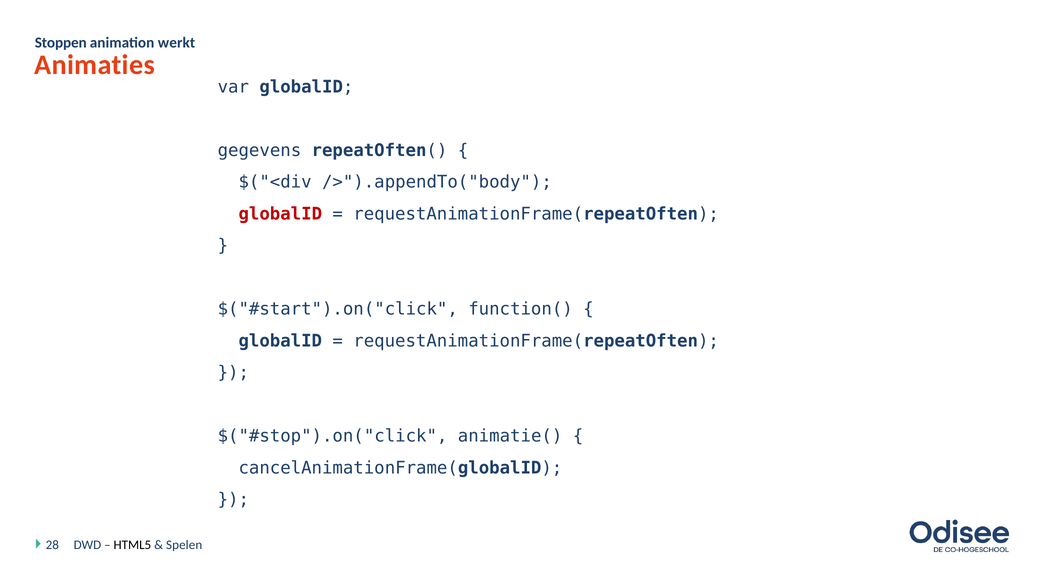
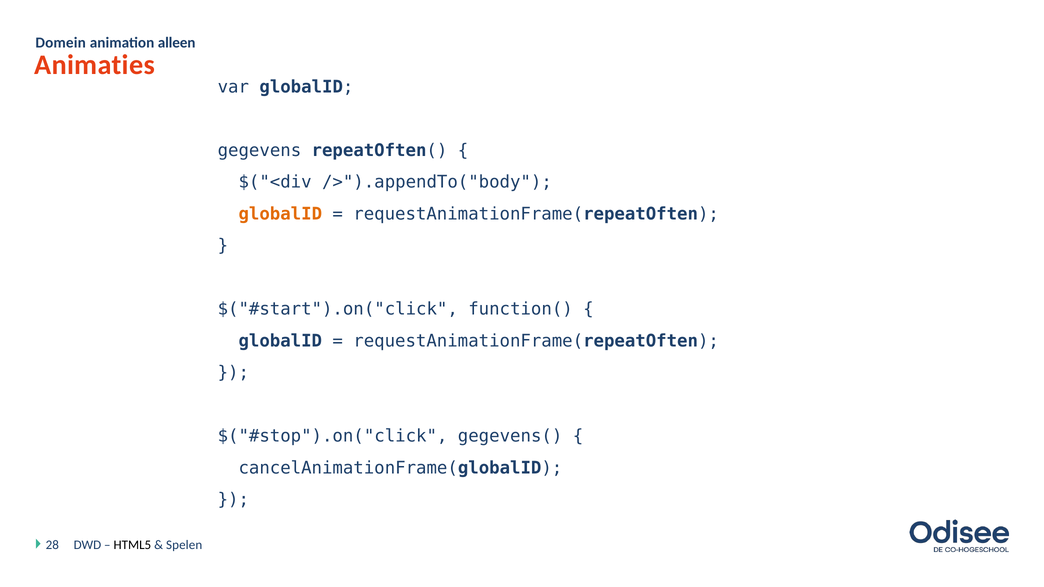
Stoppen: Stoppen -> Domein (61, 43)
werkt: werkt -> alleen (177, 43)
globalID colour: red -> orange (280, 214)
animatie(: animatie( -> gegevens( (510, 436)
